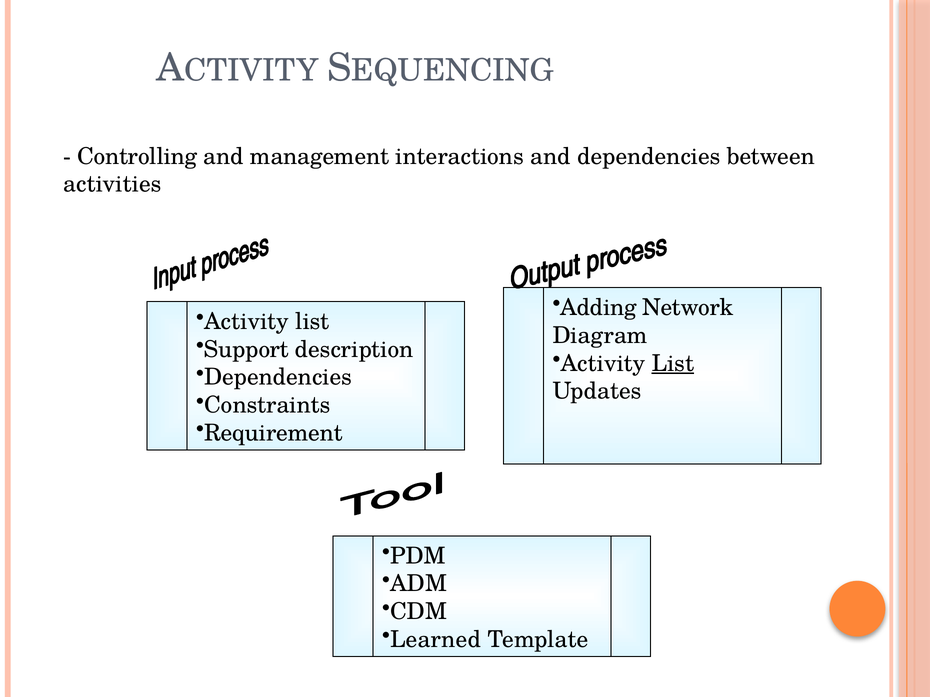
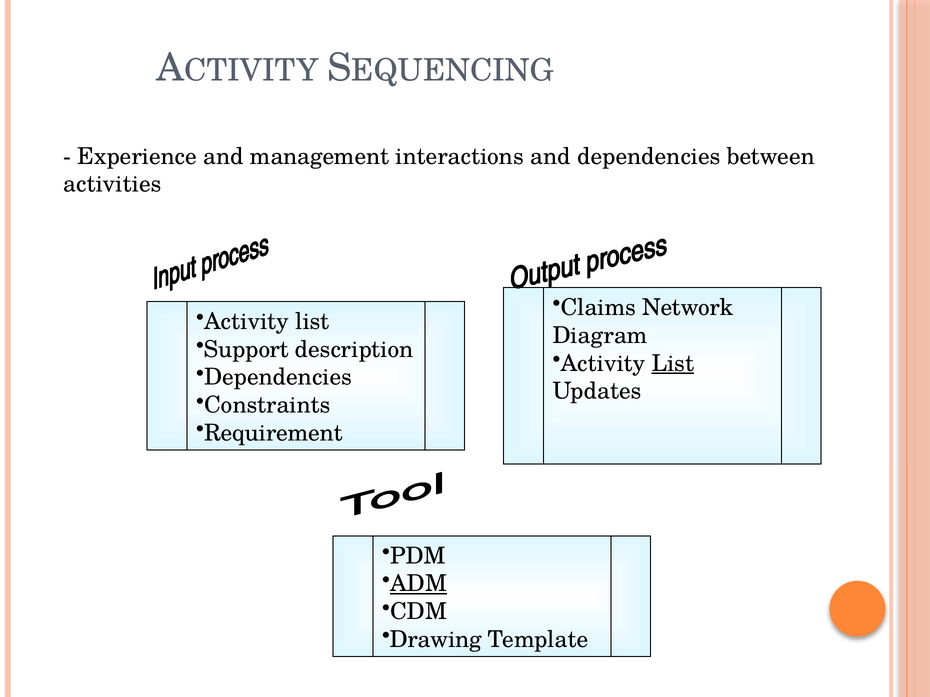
Controlling: Controlling -> Experience (137, 157)
Adding: Adding -> Claims (598, 308)
ADM underline: none -> present (419, 584)
Learned: Learned -> Drawing (436, 640)
